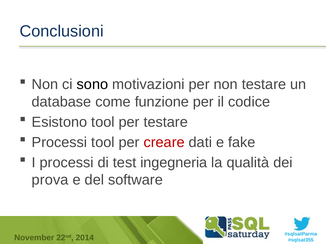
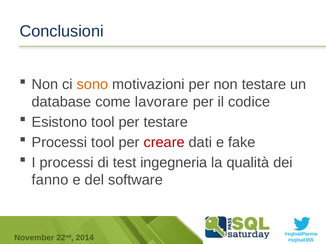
sono colour: black -> orange (92, 85)
funzione: funzione -> lavorare (162, 102)
prova: prova -> fanno (50, 180)
